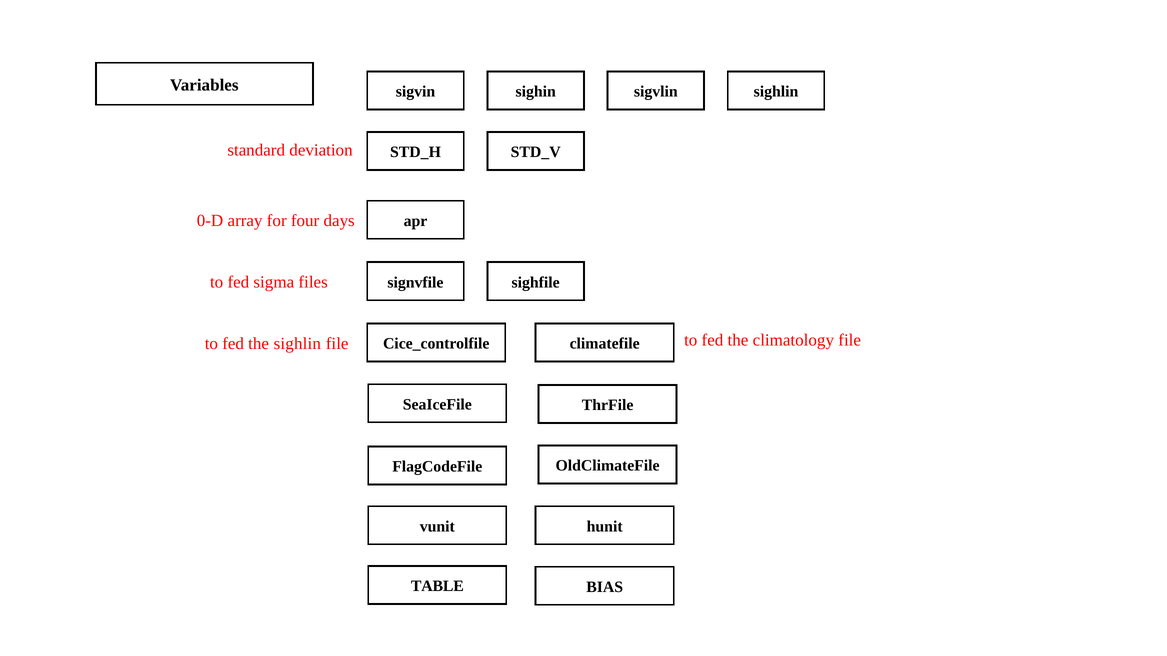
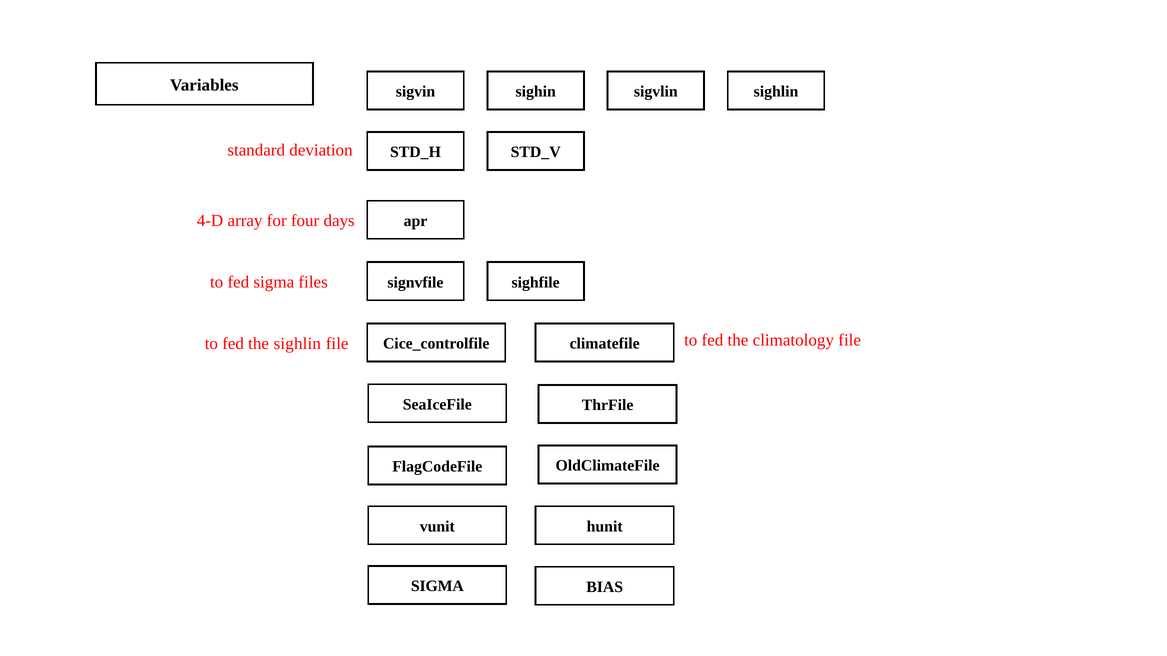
0-D: 0-D -> 4-D (210, 221)
TABLE: TABLE -> SIGMA (437, 586)
